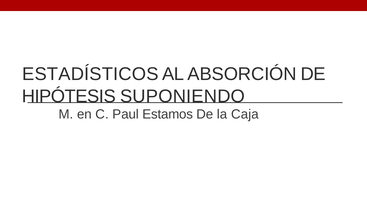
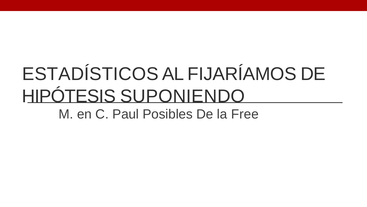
ABSORCIÓN: ABSORCIÓN -> FIJARÍAMOS (242, 74)
Estamos: Estamos -> Posibles (168, 114)
Caja: Caja -> Free (245, 114)
